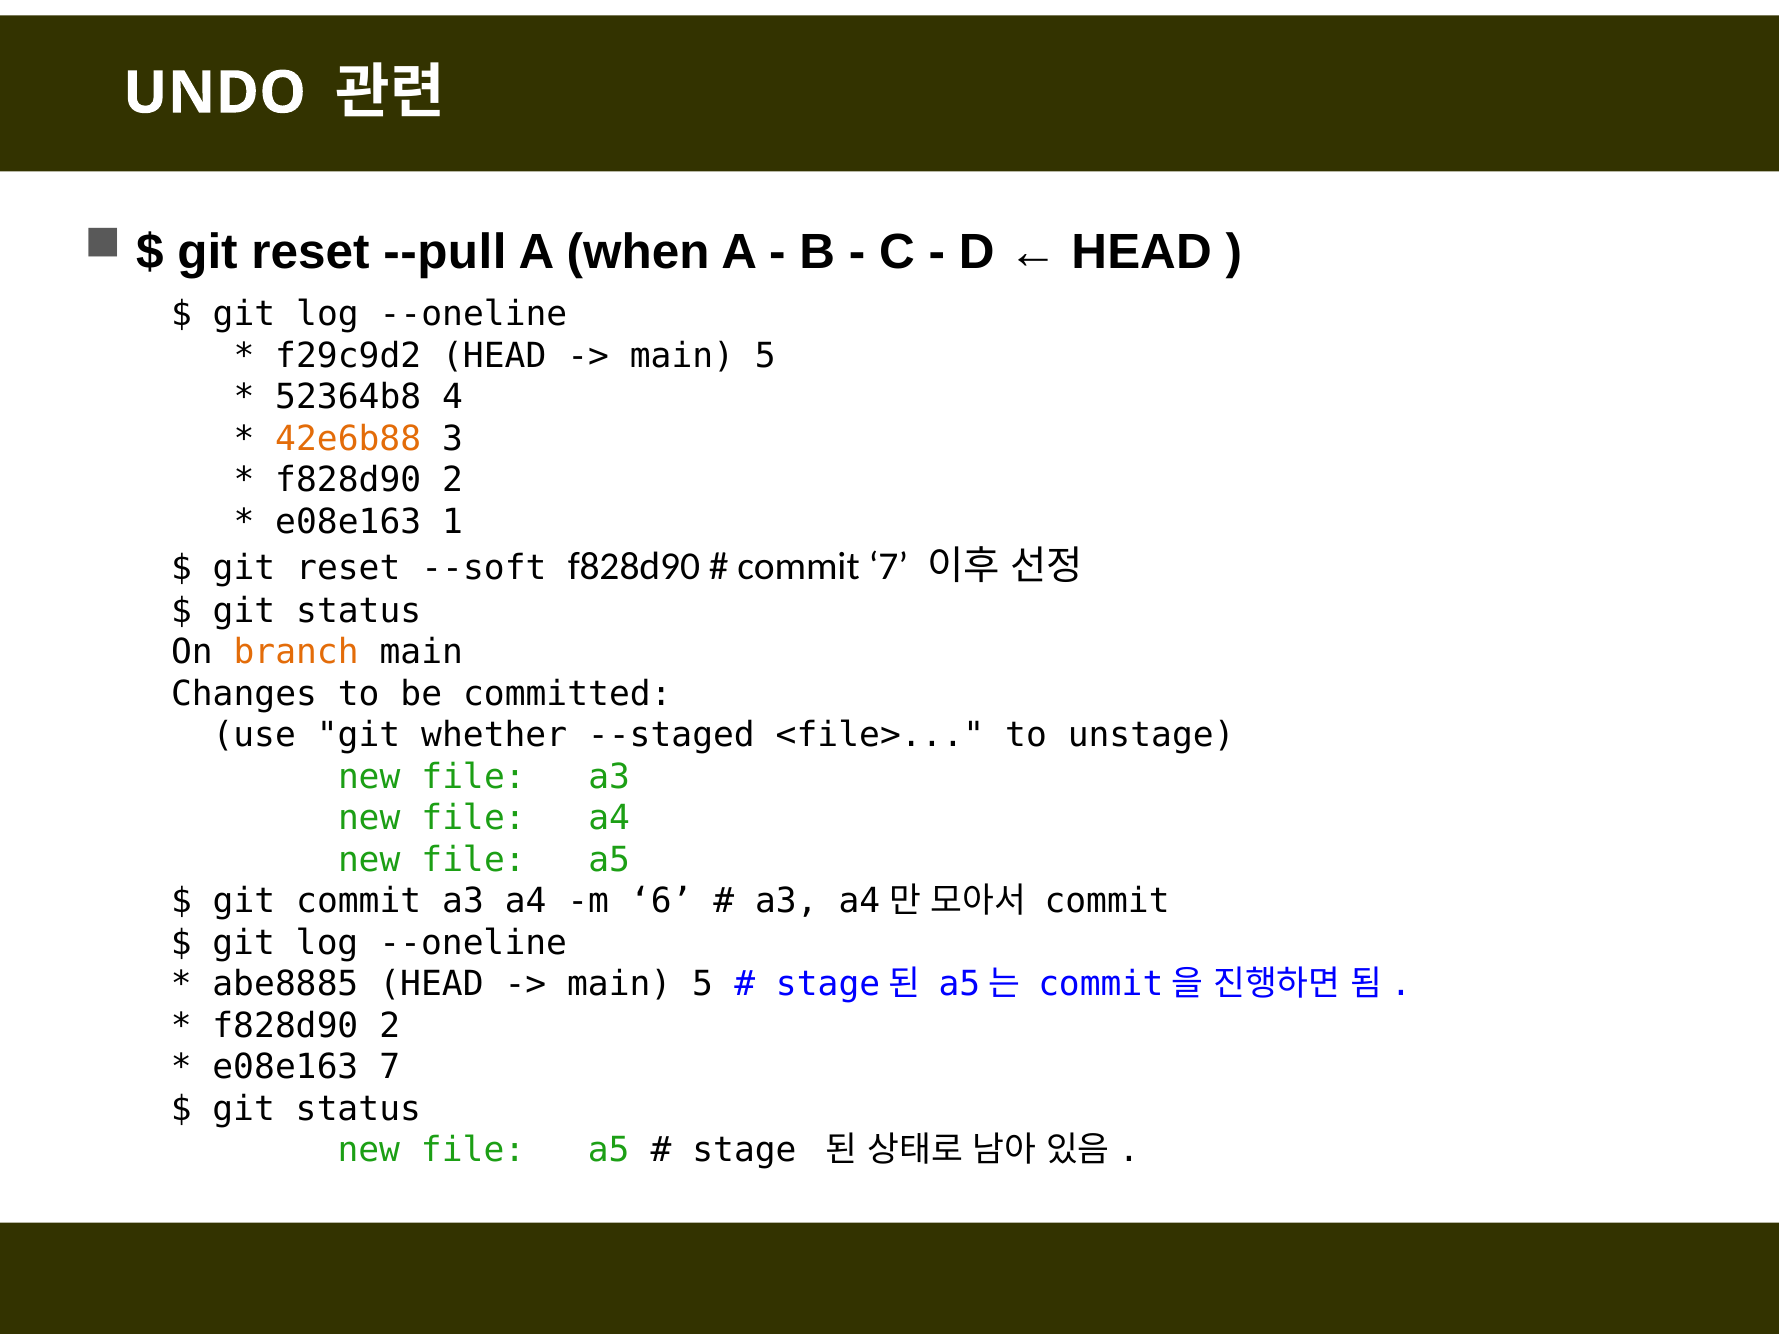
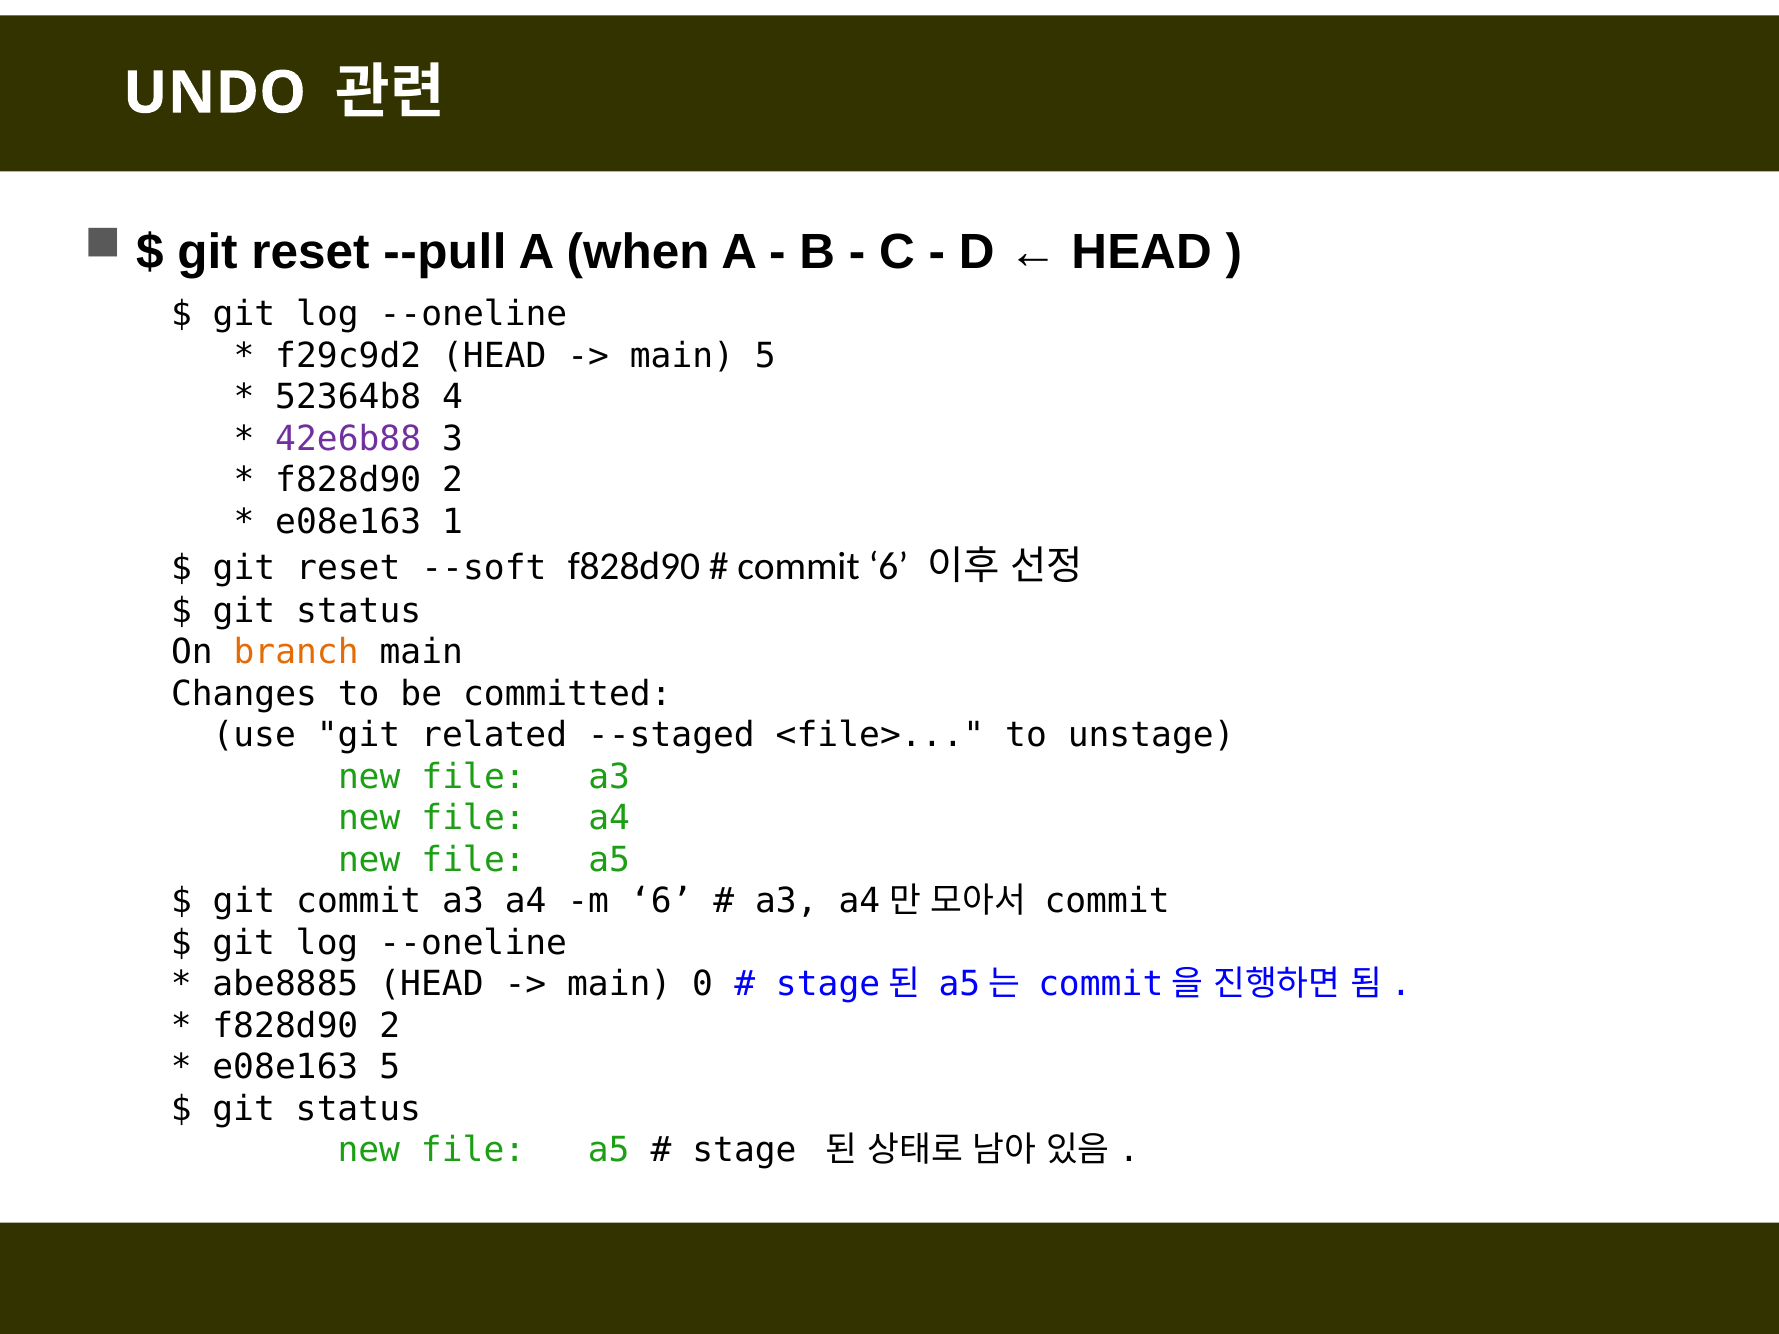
42e6b88 colour: orange -> purple (348, 439)
commit 7: 7 -> 6 (888, 567)
whether: whether -> related (494, 735)
5: 5 -> 0 (702, 985)
e08e163 7: 7 -> 5 (390, 1068)
